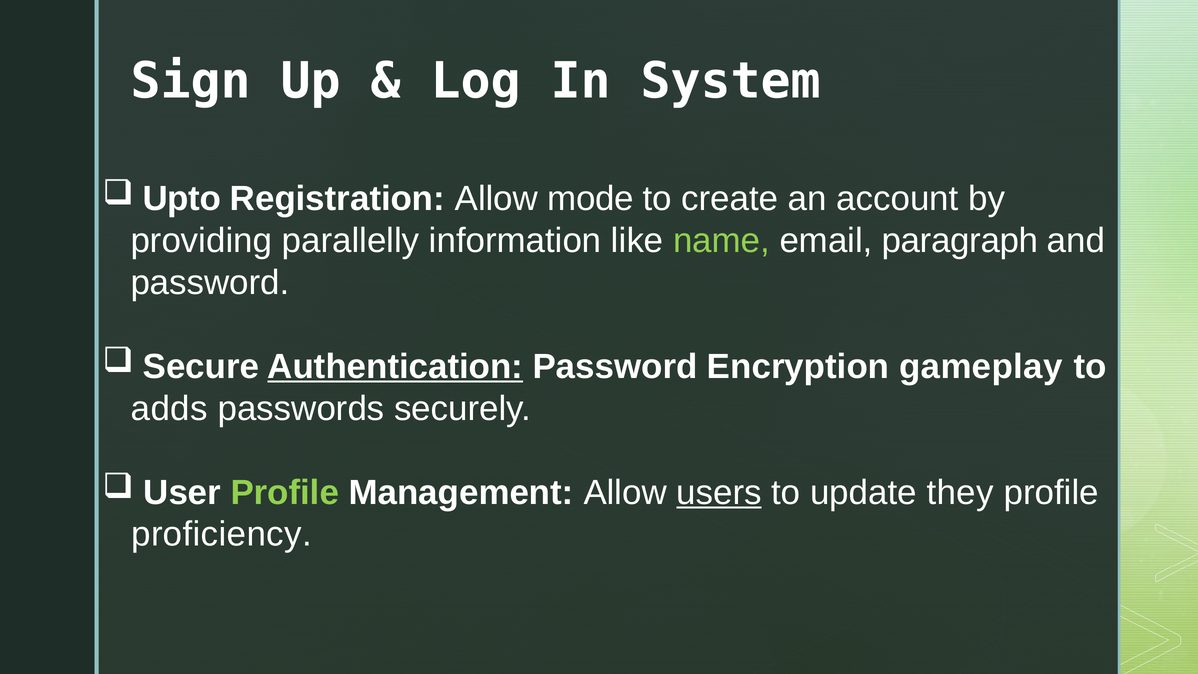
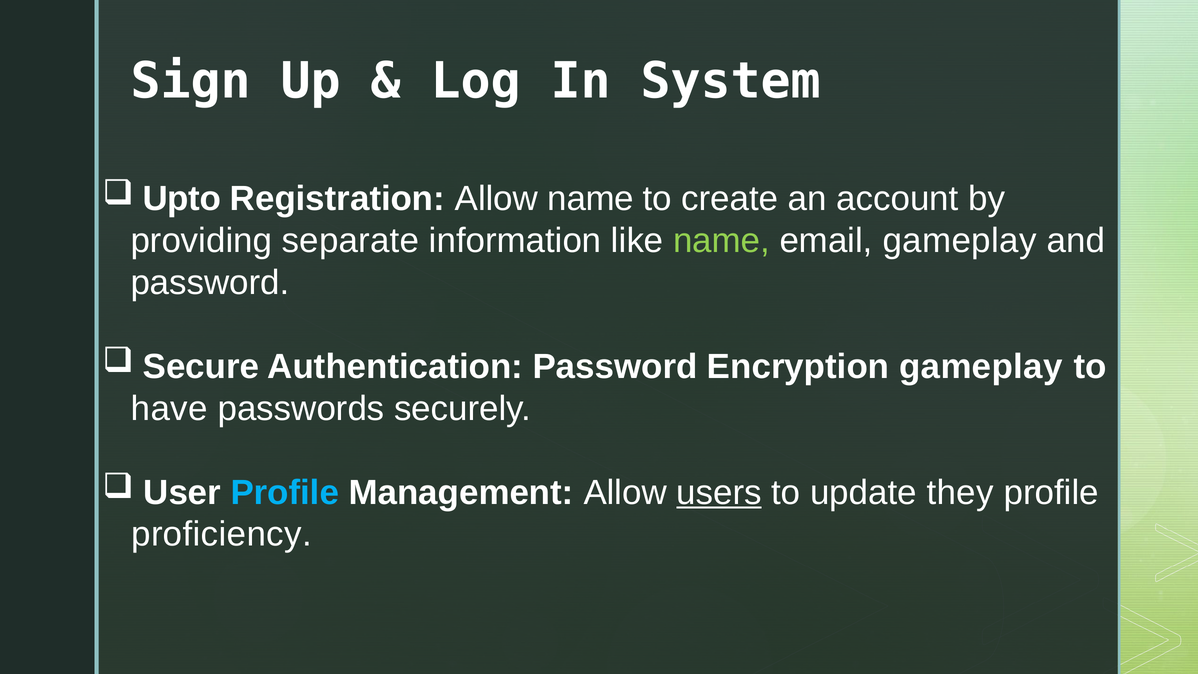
Allow mode: mode -> name (591, 199)
parallelly: parallelly -> separate (350, 241)
email paragraph: paragraph -> gameplay (960, 241)
Authentication underline: present -> none (395, 367)
adds: adds -> have (169, 408)
Profile colour: light green -> light blue (285, 492)
